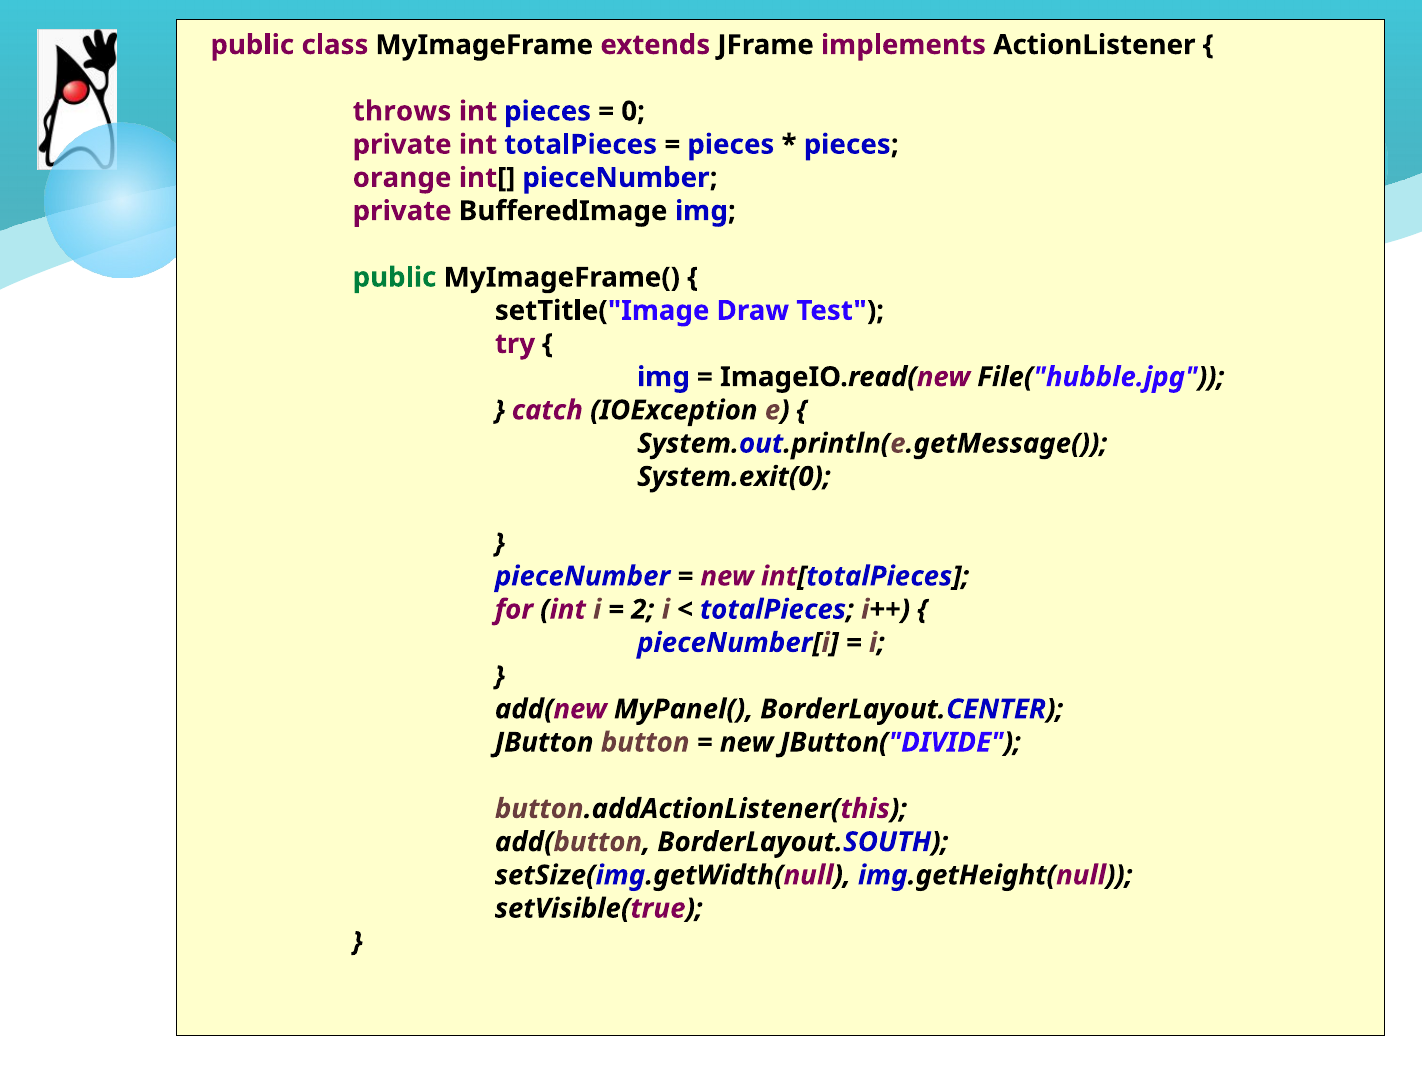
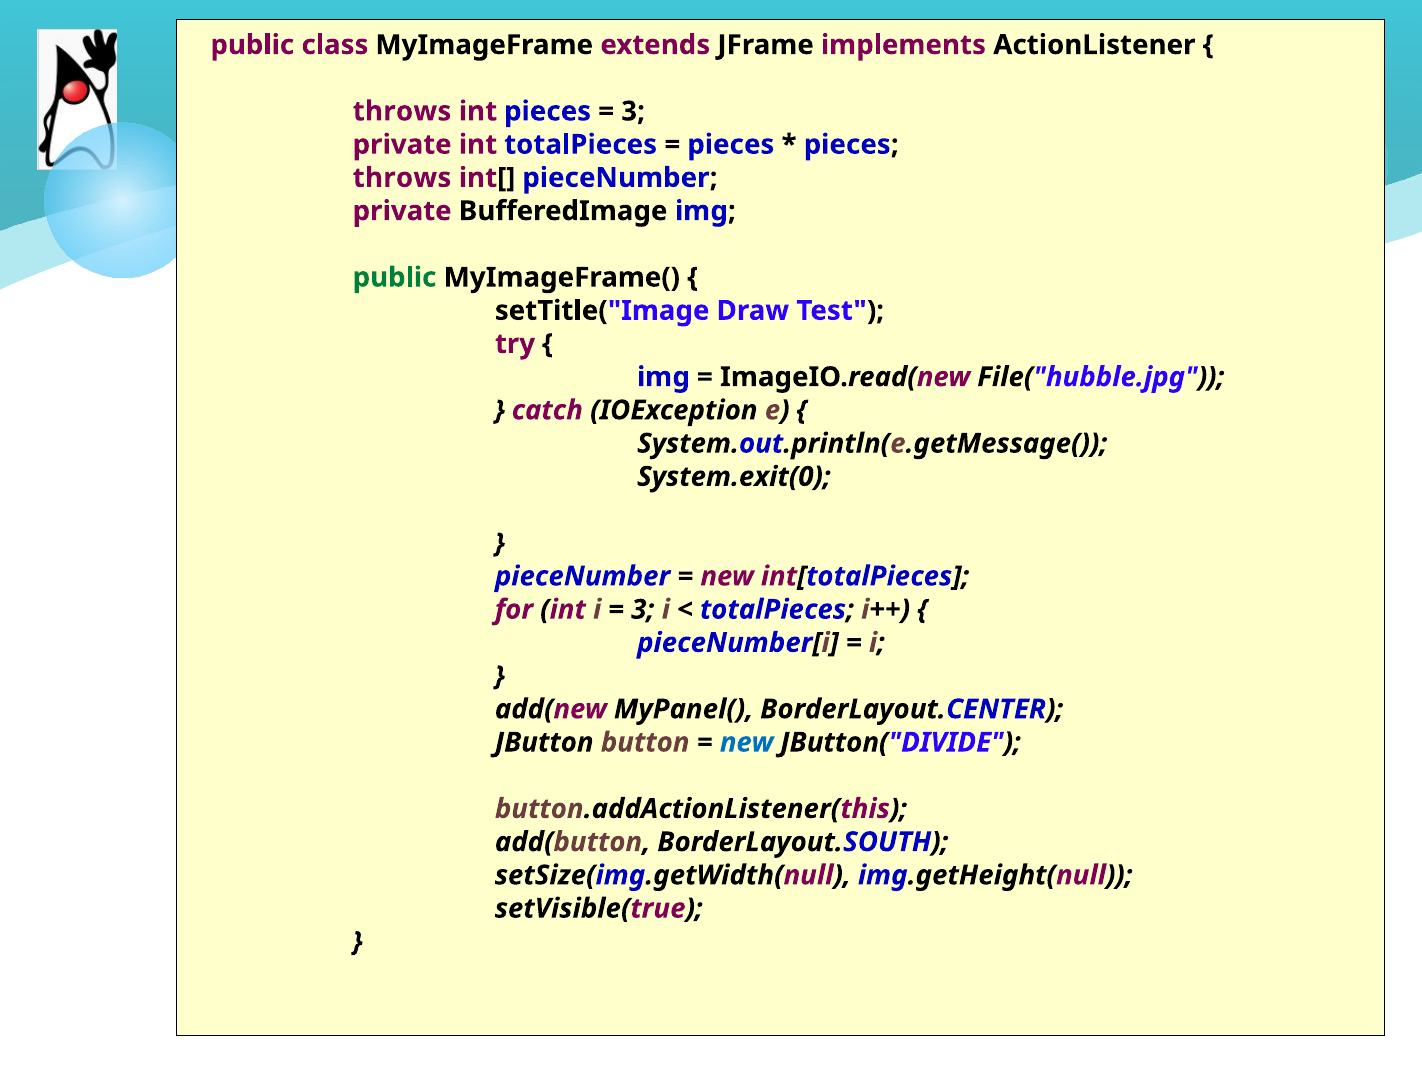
0: 0 -> 3 (633, 111)
orange: orange -> throws (402, 178)
2: 2 -> 3 (643, 609)
new colour: black -> blue (747, 742)
